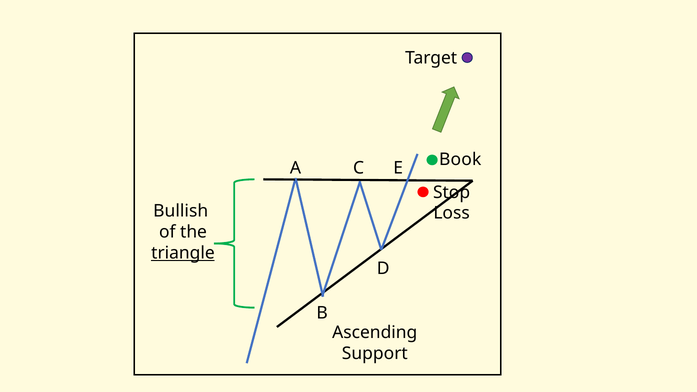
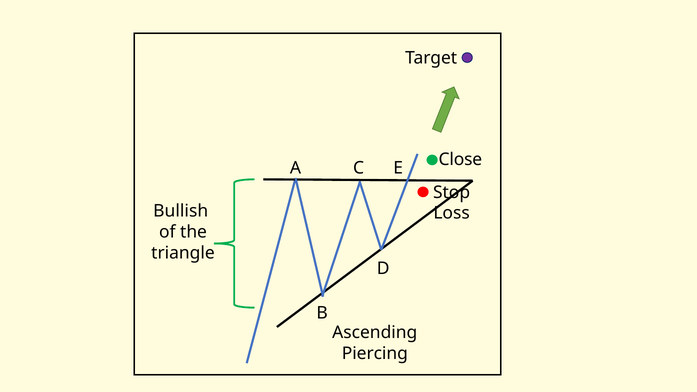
Book: Book -> Close (460, 160)
triangle underline: present -> none (183, 253)
Support: Support -> Piercing (375, 354)
